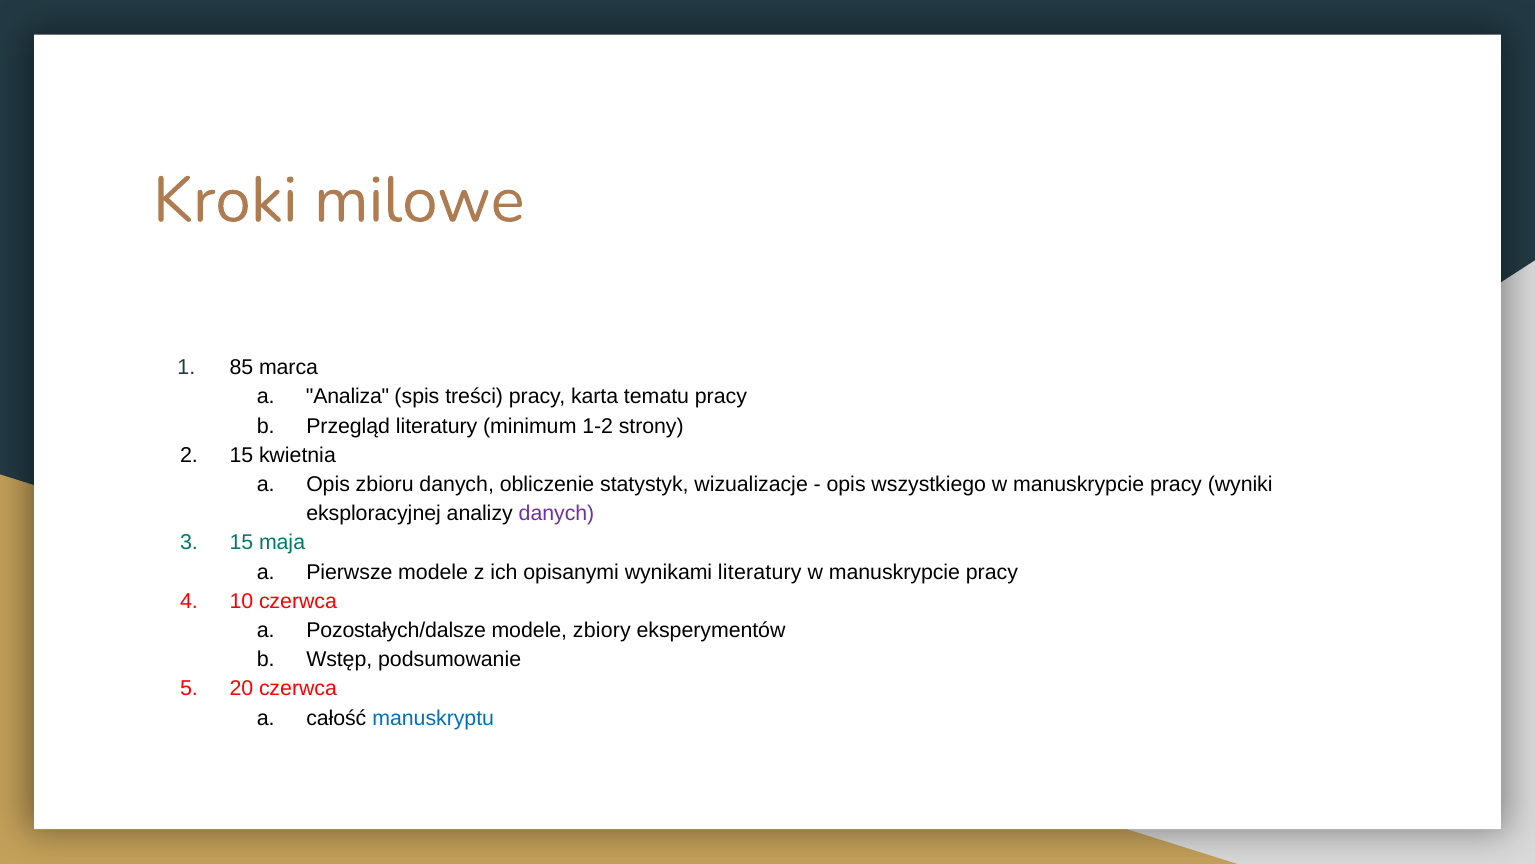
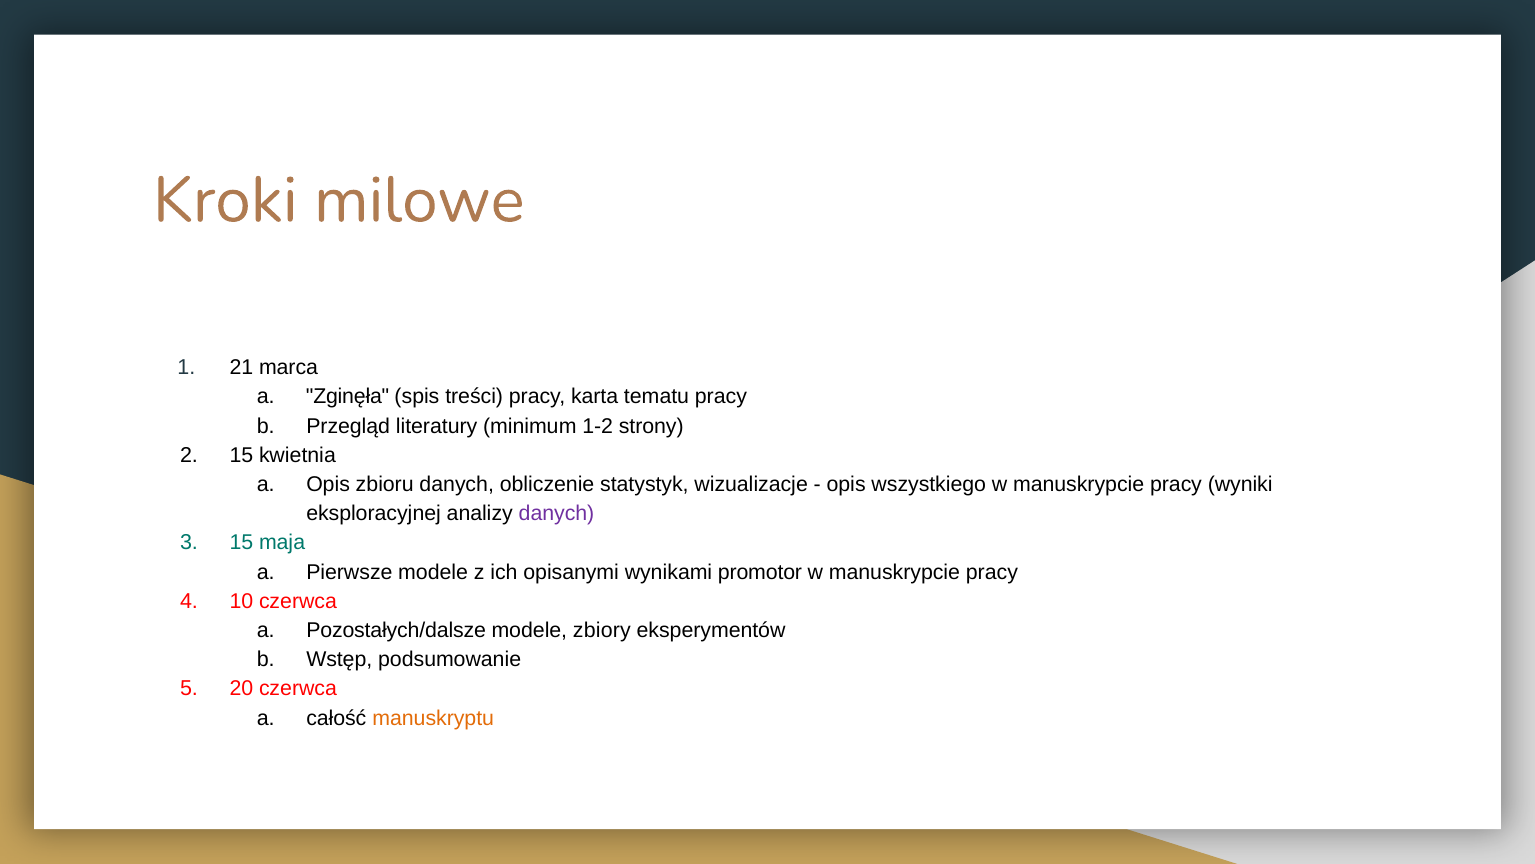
85: 85 -> 21 (241, 367)
Analiza: Analiza -> Zginęła (348, 397)
wynikami literatury: literatury -> promotor (760, 572)
manuskryptu colour: blue -> orange (433, 718)
